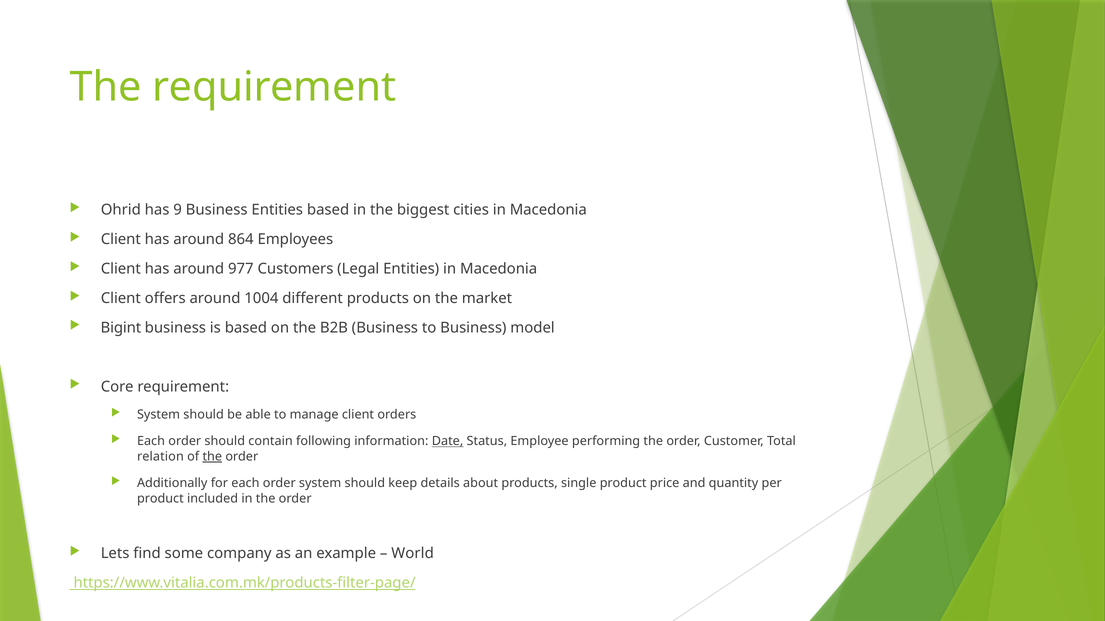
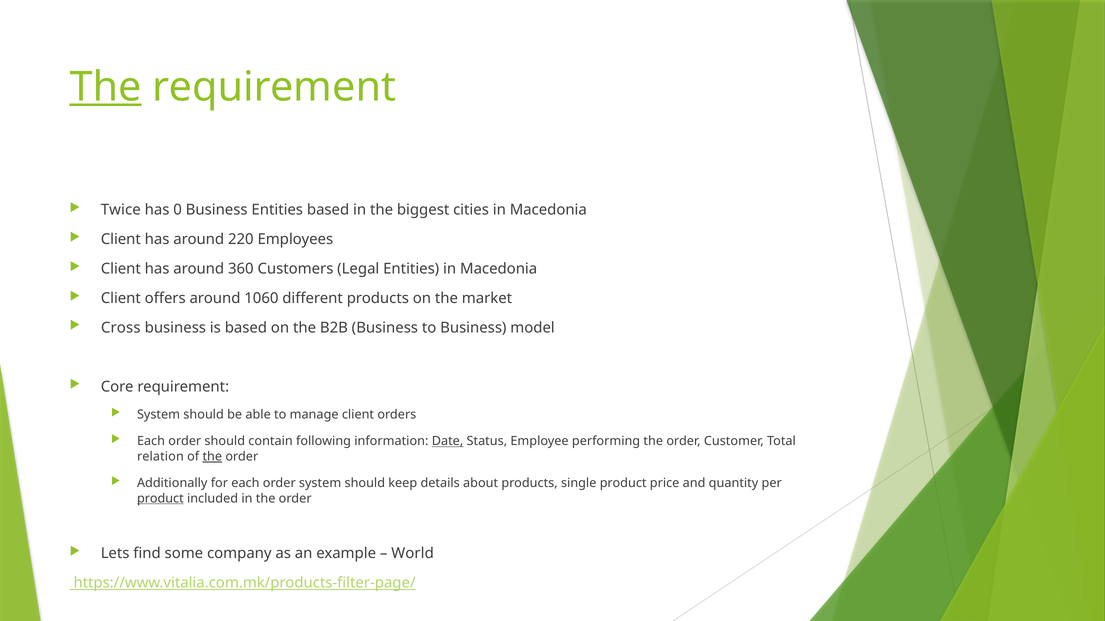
The underline: none -> present (106, 87)
Ohrid: Ohrid -> Twice (121, 210)
9: 9 -> 0 (178, 210)
864: 864 -> 220 (241, 240)
977: 977 -> 360 (241, 269)
1004: 1004 -> 1060 (261, 298)
Bigint: Bigint -> Cross (121, 328)
product underline: none -> present (160, 499)
